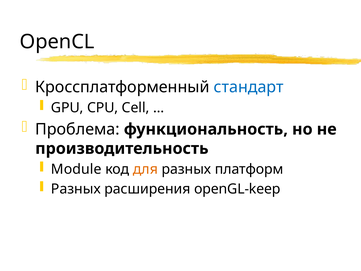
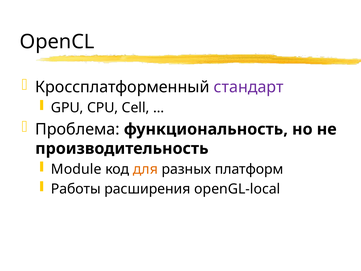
стандарт colour: blue -> purple (249, 87)
Разных: Разных -> Работы (76, 189)
openGL-keep: openGL-keep -> openGL-local (237, 189)
